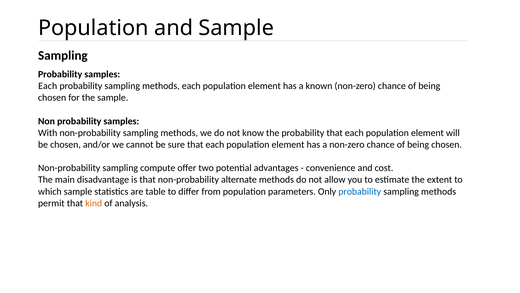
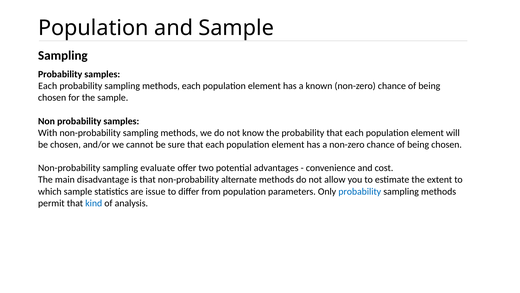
compute: compute -> evaluate (158, 168)
table: table -> issue (156, 191)
kind colour: orange -> blue (94, 203)
